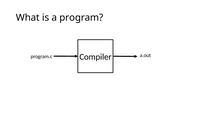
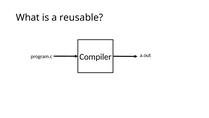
program: program -> reusable (81, 18)
